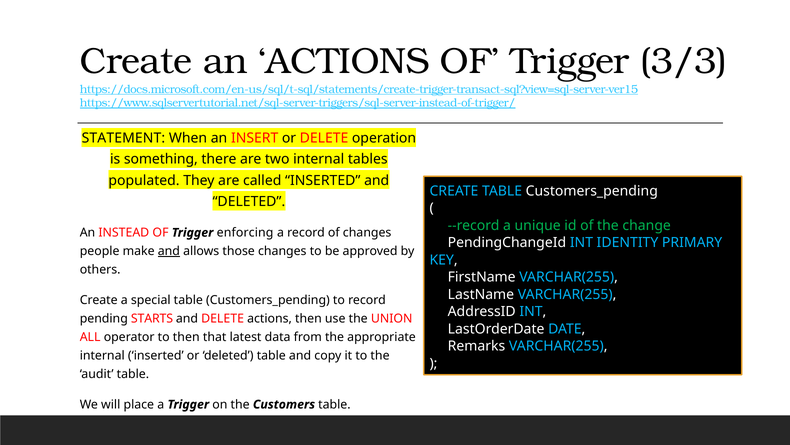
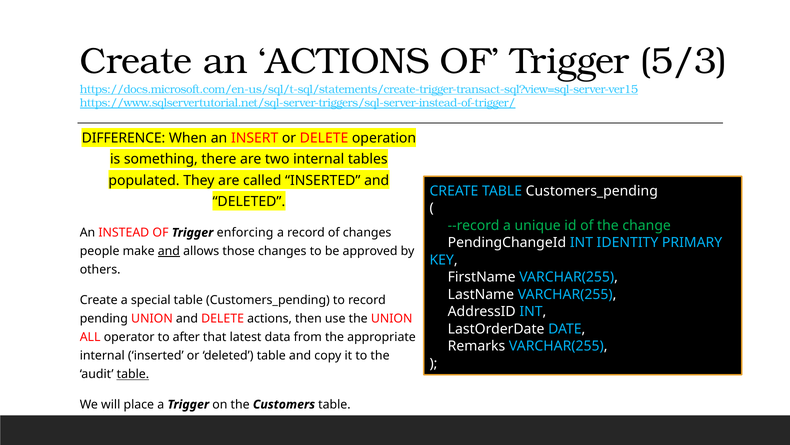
3/3: 3/3 -> 5/3 (684, 61)
STATEMENT: STATEMENT -> DIFFERENCE (124, 138)
pending STARTS: STARTS -> UNION (152, 318)
to then: then -> after (186, 337)
table underline: none -> present (133, 374)
